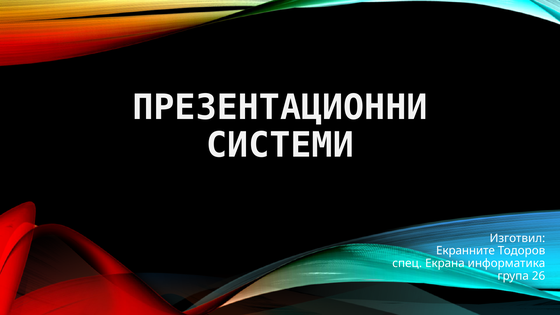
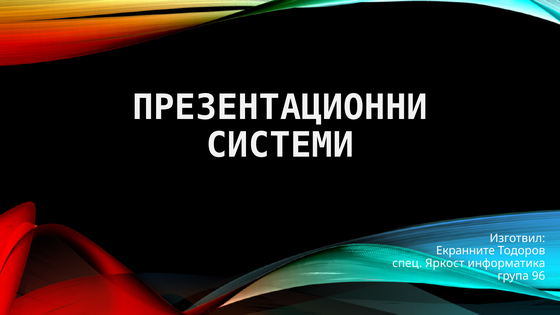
Екрана: Екрана -> Яркост (445, 263)
26: 26 -> 96 (539, 276)
